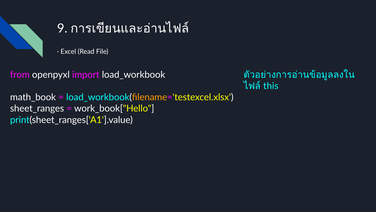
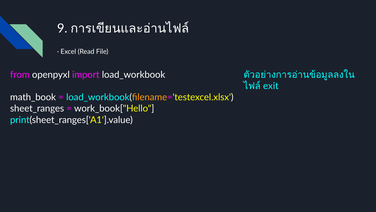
this: this -> exit (271, 86)
